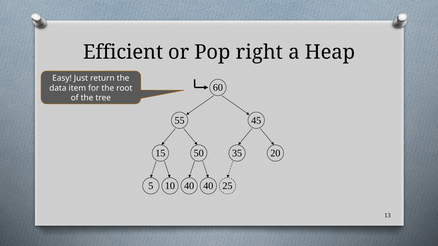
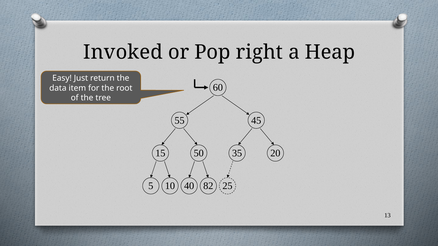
Efficient: Efficient -> Invoked (123, 52)
40 40: 40 -> 82 (208, 186)
